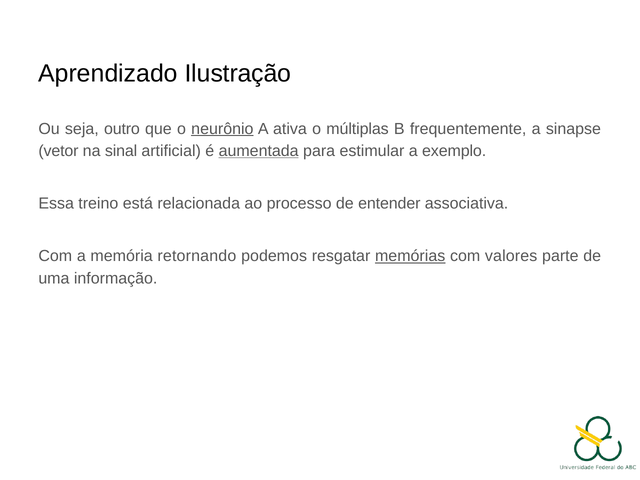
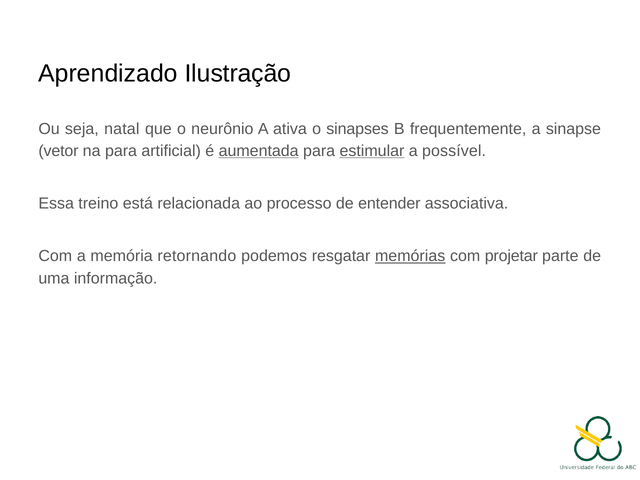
outro: outro -> natal (122, 129)
neurônio underline: present -> none (222, 129)
múltiplas: múltiplas -> sinapses (358, 129)
na sinal: sinal -> para (121, 151)
estimular underline: none -> present (372, 151)
exemplo: exemplo -> possível (454, 151)
valores: valores -> projetar (511, 256)
